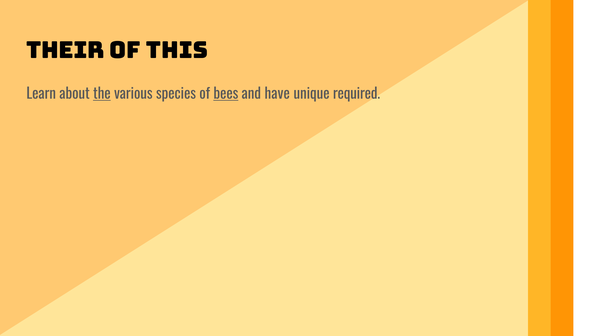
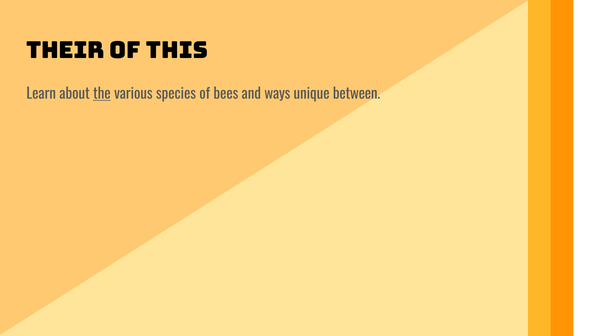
bees underline: present -> none (226, 94)
have: have -> ways (277, 94)
required: required -> between (357, 94)
